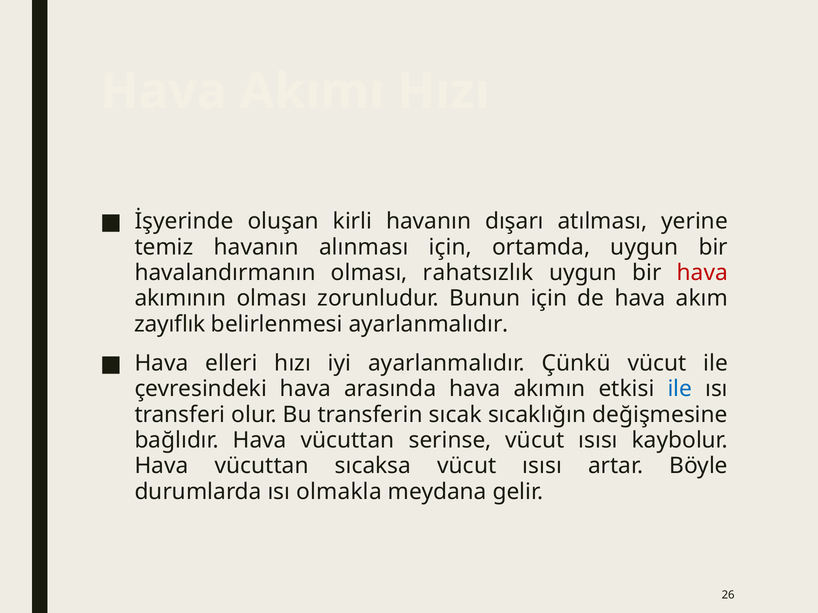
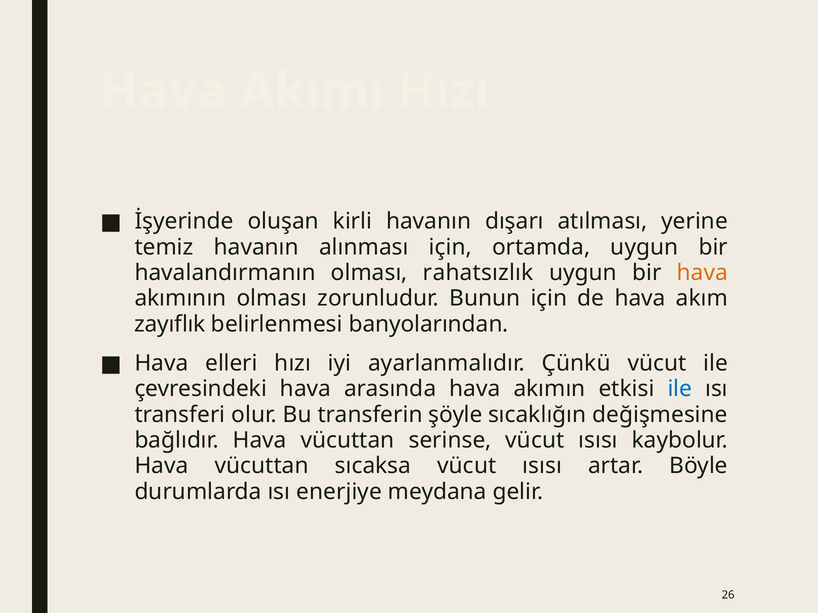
hava colour: red -> orange (702, 273)
belirlenmesi ayarlanmalıdır: ayarlanmalıdır -> banyolarından (429, 324)
sıcak: sıcak -> şöyle (455, 415)
olmakla: olmakla -> enerjiye (339, 492)
